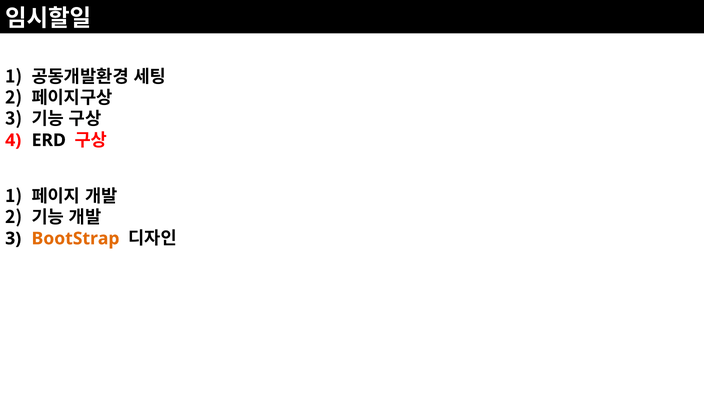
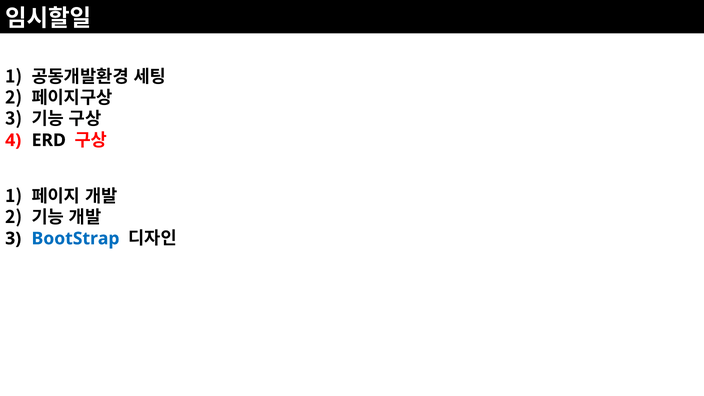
BootStrap colour: orange -> blue (76, 239)
